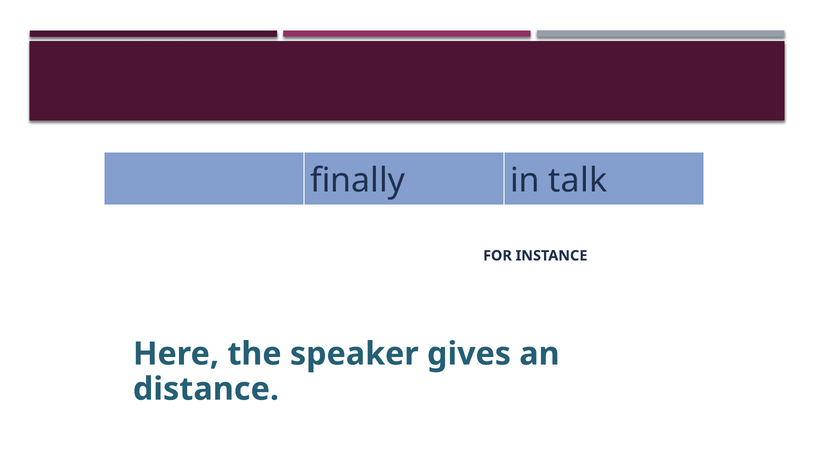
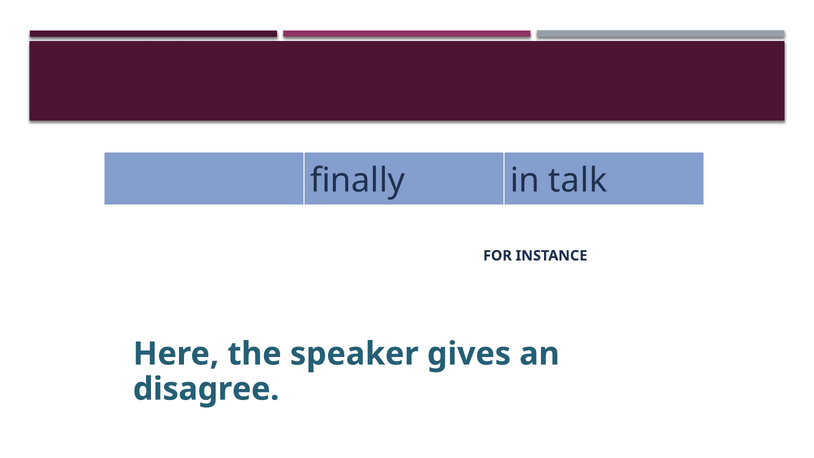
distance: distance -> disagree (206, 389)
